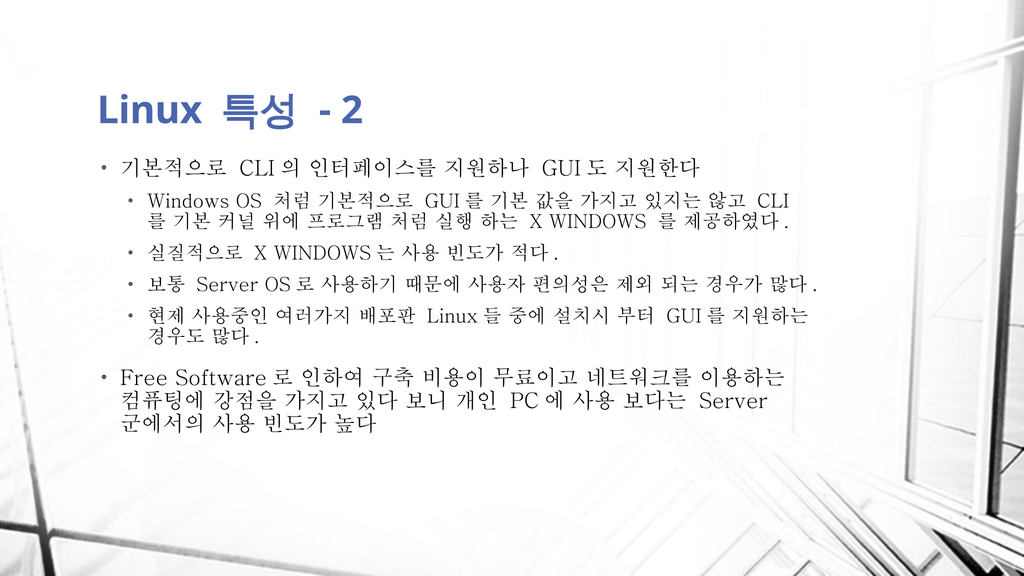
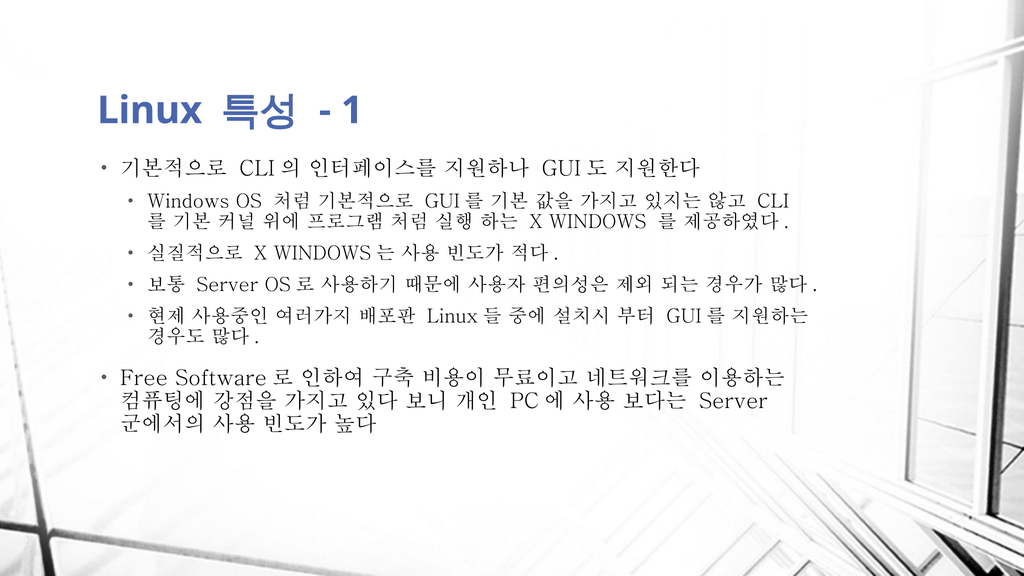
2: 2 -> 1 (352, 111)
